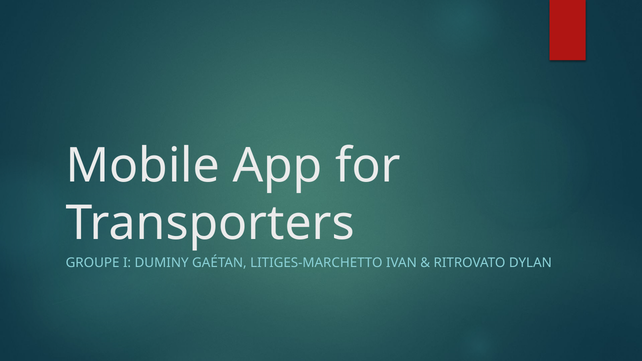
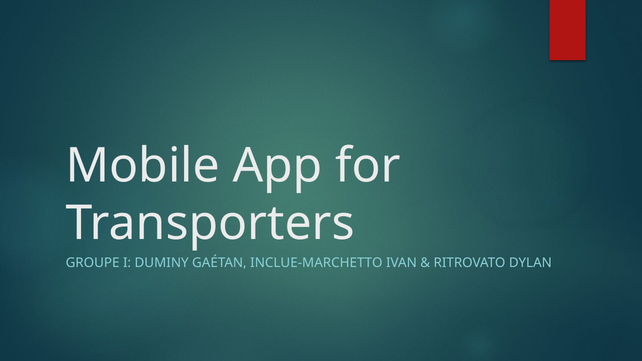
LITIGES-MARCHETTO: LITIGES-MARCHETTO -> INCLUE-MARCHETTO (316, 263)
